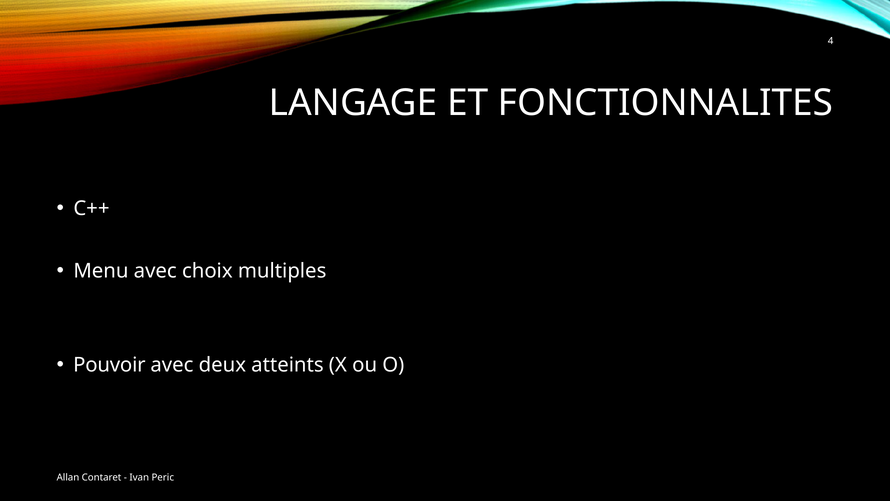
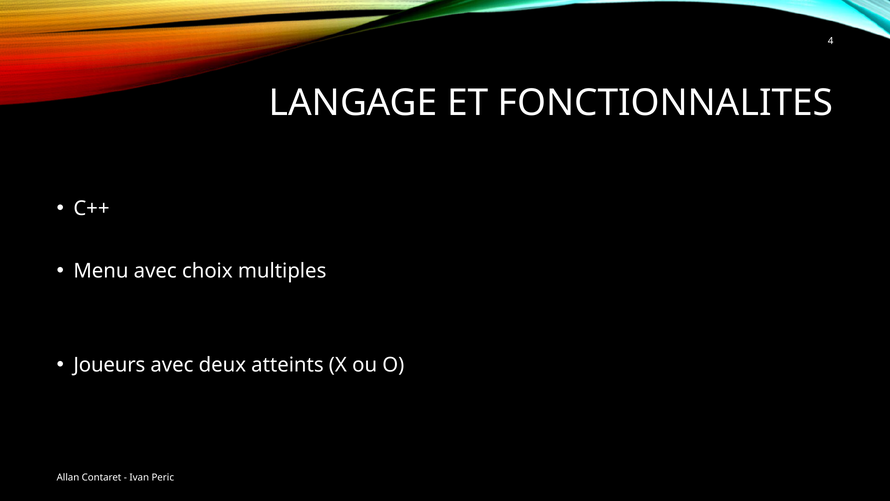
Pouvoir: Pouvoir -> Joueurs (109, 365)
